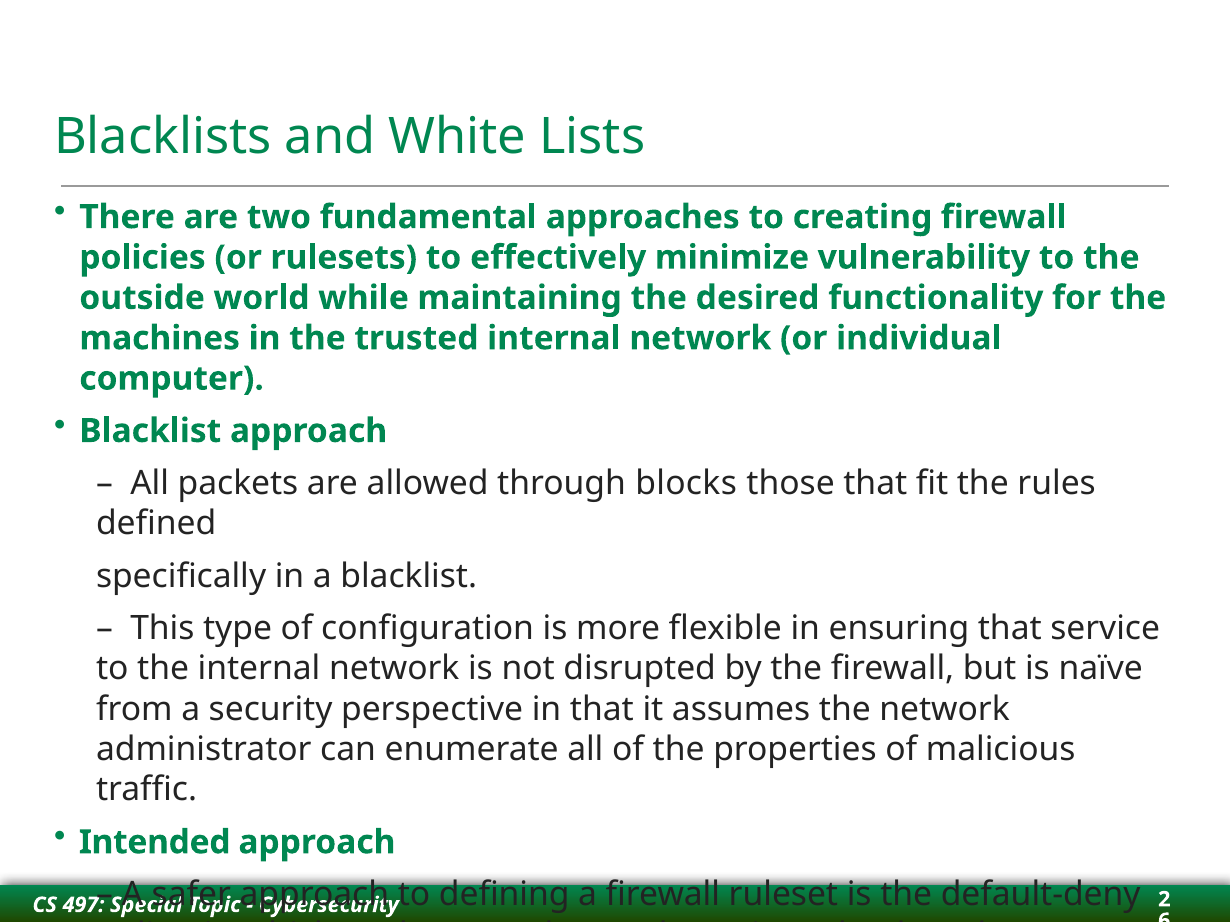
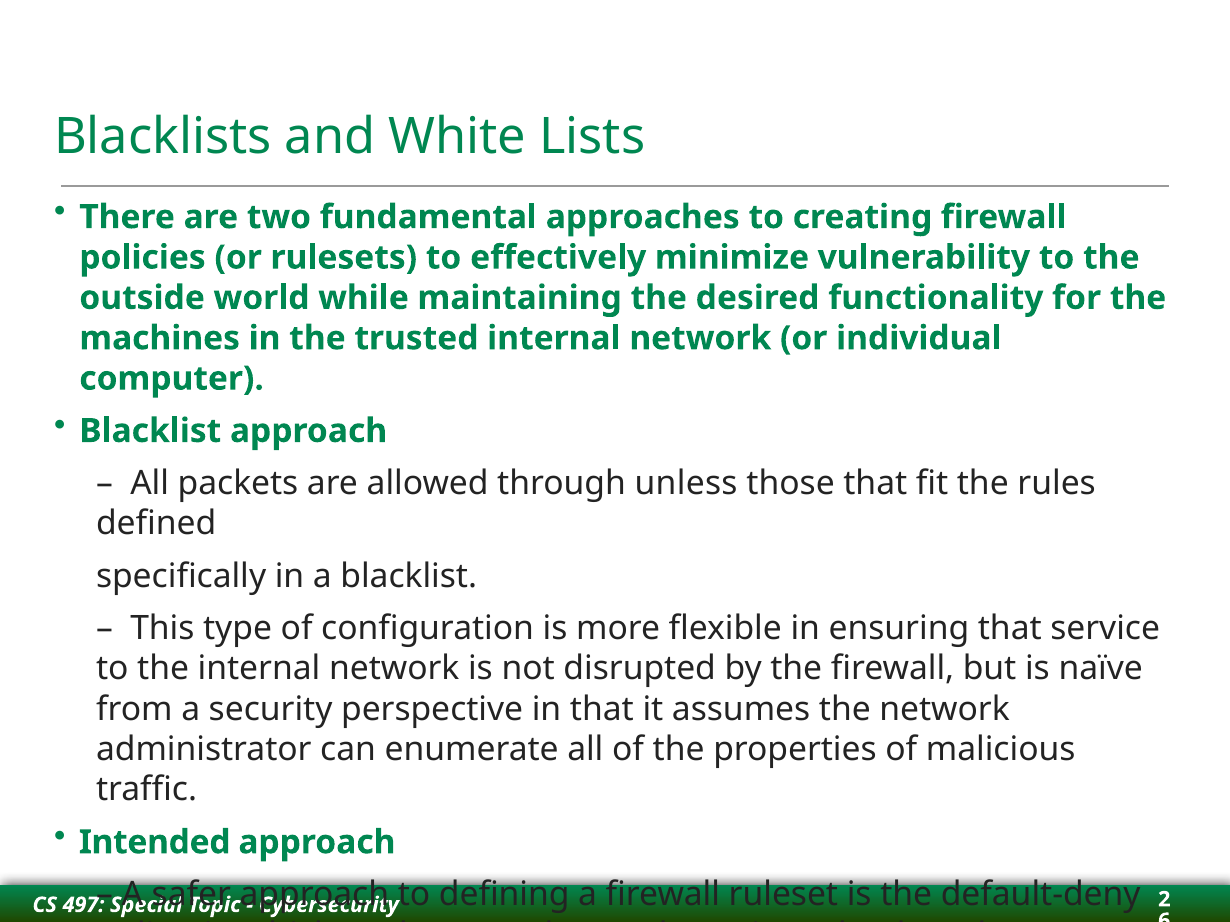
through blocks: blocks -> unless (686, 484)
